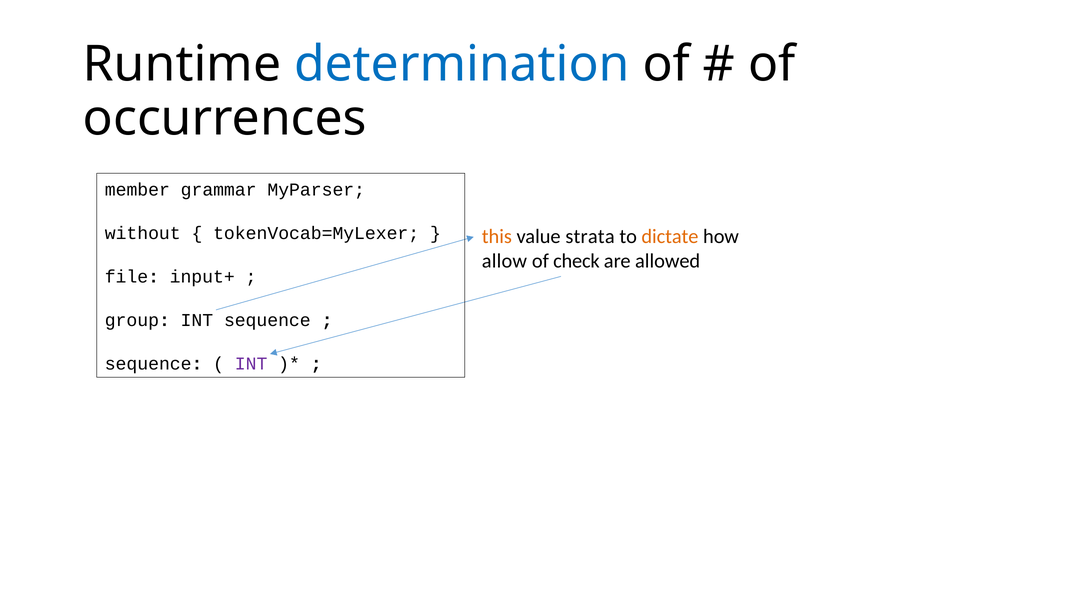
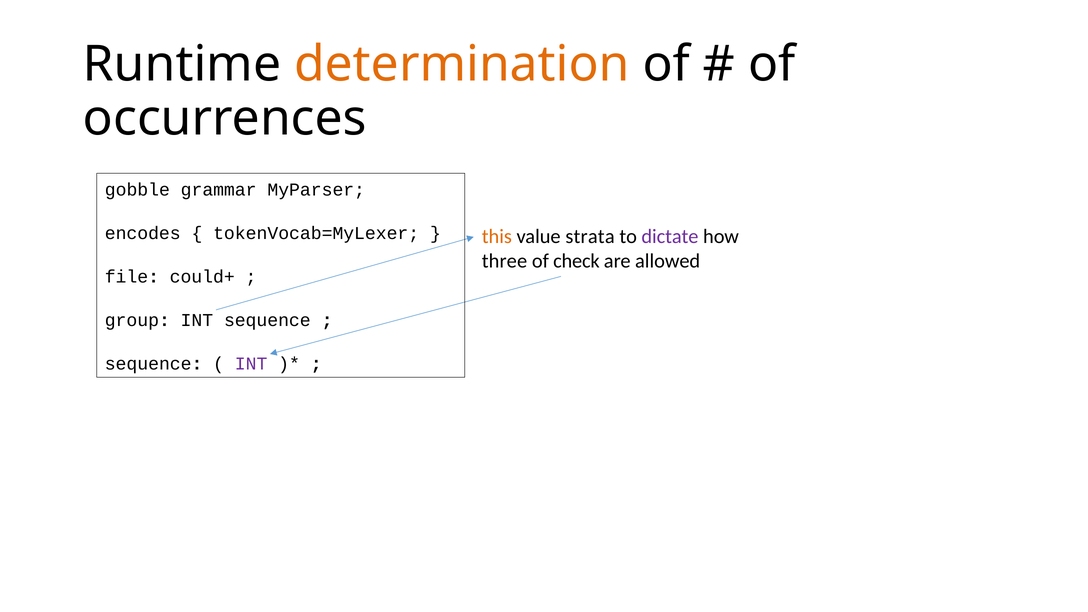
determination colour: blue -> orange (462, 64)
member: member -> gobble (137, 190)
without: without -> encodes (143, 233)
dictate colour: orange -> purple (670, 236)
allow: allow -> three (504, 261)
input+: input+ -> could+ (202, 277)
